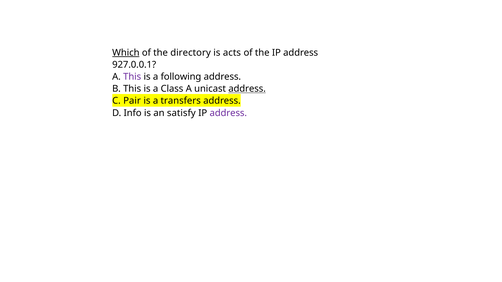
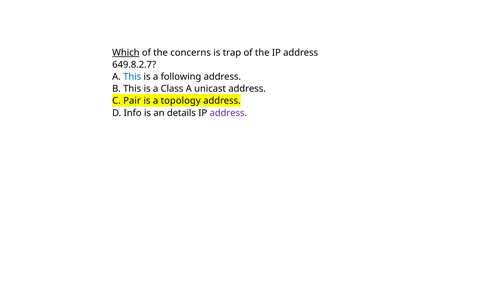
directory: directory -> concerns (191, 53)
acts: acts -> trap (232, 53)
927.0.0.1: 927.0.0.1 -> 649.8.2.7 (134, 65)
This colour: purple -> blue (132, 77)
address underline: present -> none (247, 89)
transfers: transfers -> topology (181, 101)
satisfy: satisfy -> details (181, 113)
